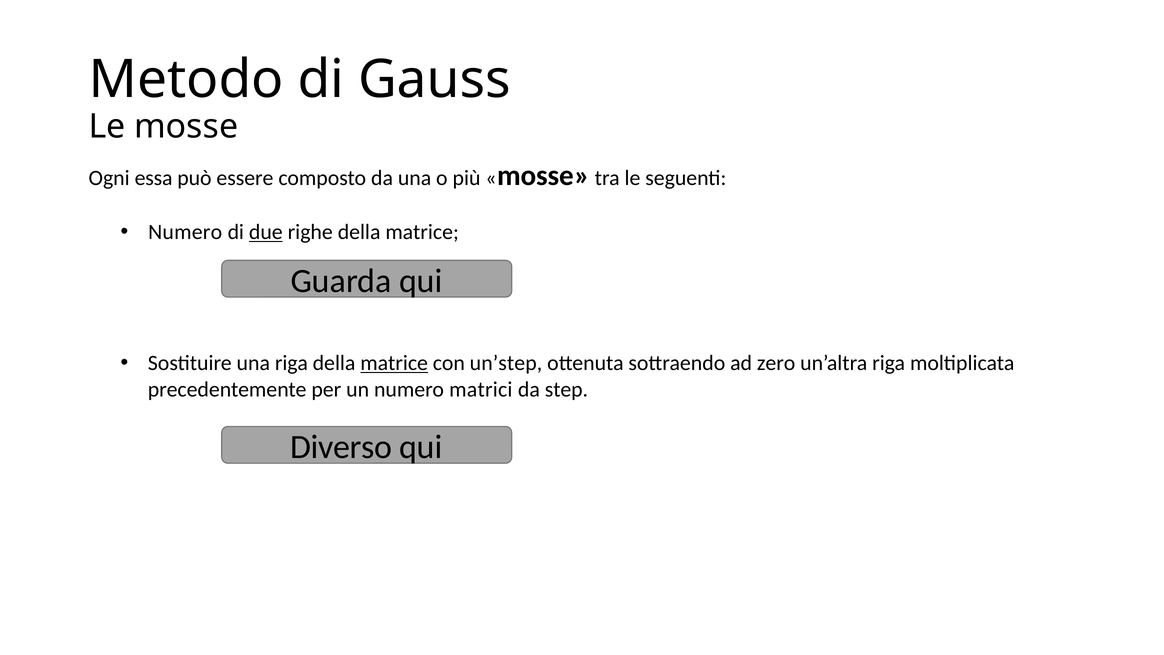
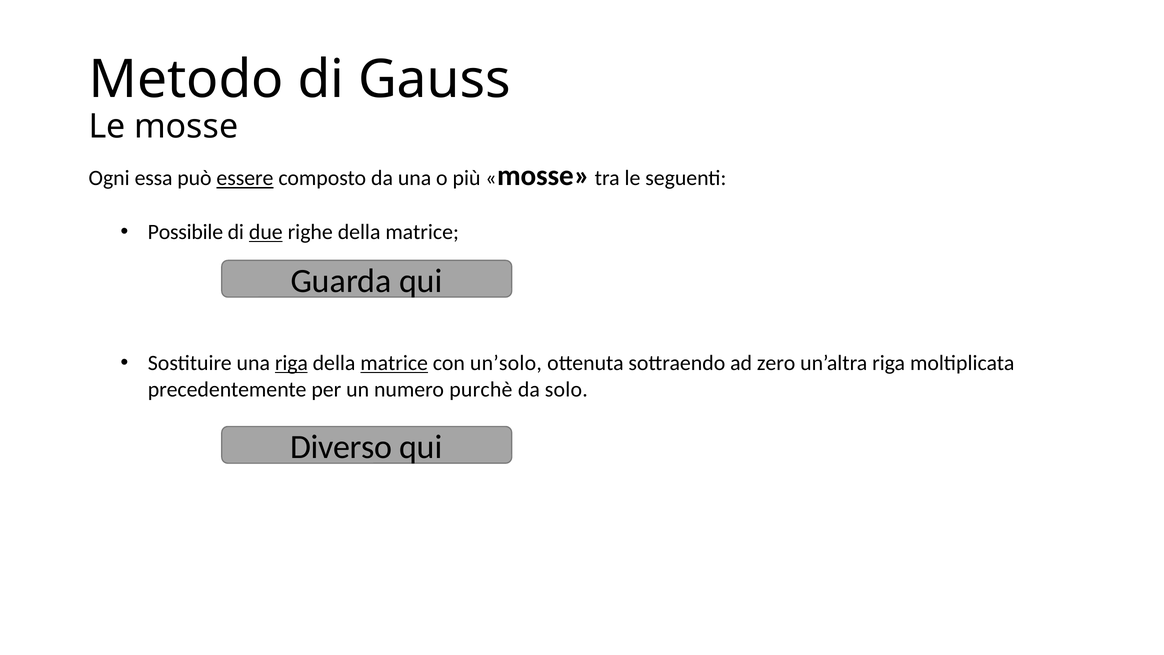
essere underline: none -> present (245, 178)
Numero: Numero -> Possibile (185, 232)
riga underline: none -> present (291, 363)
un’step: un’step -> un’solo (506, 363)
matrici: matrici -> purchè (481, 389)
step: step -> solo (566, 389)
